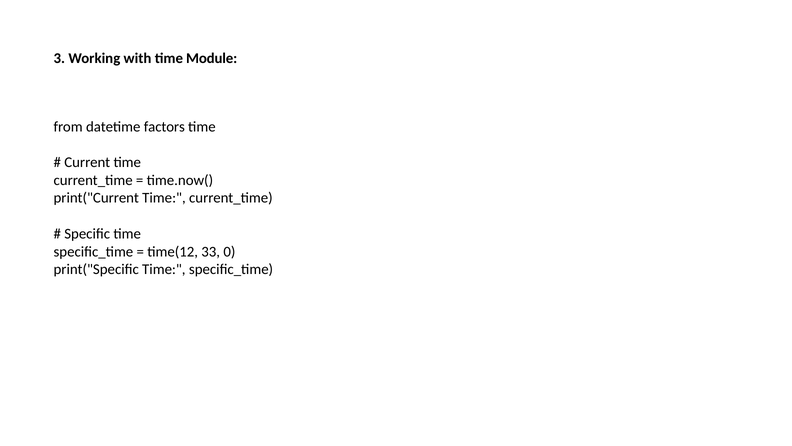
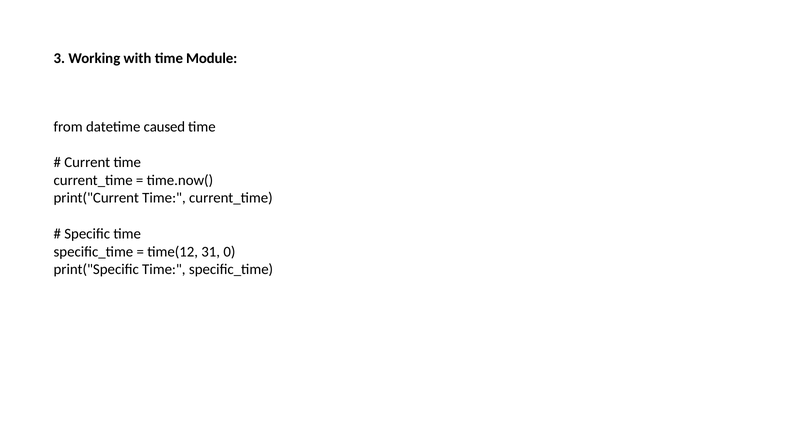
factors: factors -> caused (164, 127)
33: 33 -> 31 (211, 251)
